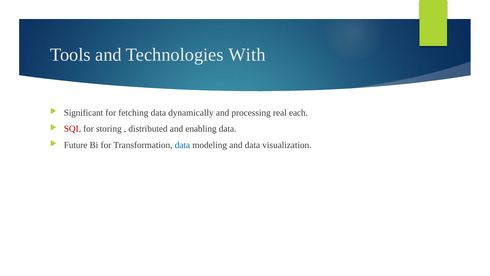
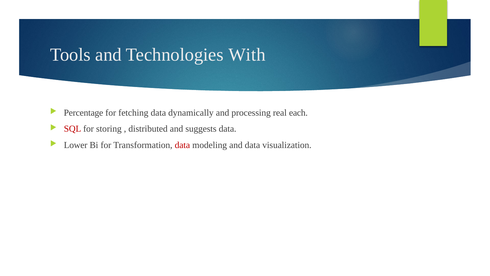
Significant: Significant -> Percentage (84, 113)
enabling: enabling -> suggests (201, 129)
Future: Future -> Lower (76, 145)
data colour: blue -> red (182, 145)
